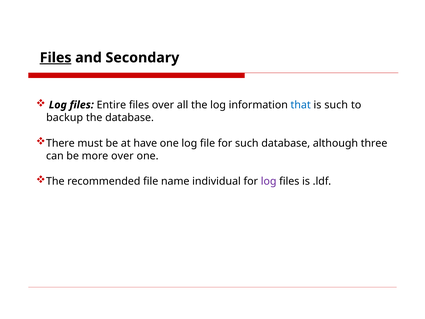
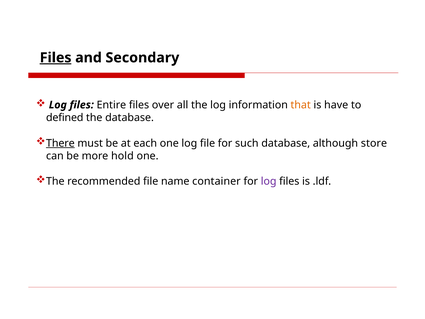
that colour: blue -> orange (301, 105)
is such: such -> have (336, 105)
backup: backup -> defined (65, 118)
There underline: none -> present (60, 143)
have: have -> each (145, 143)
three: three -> store (374, 143)
more over: over -> hold (122, 156)
individual: individual -> container (216, 181)
